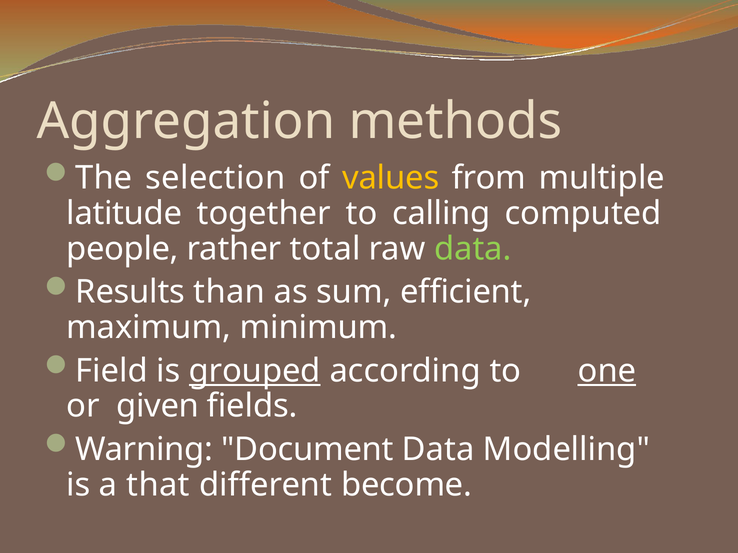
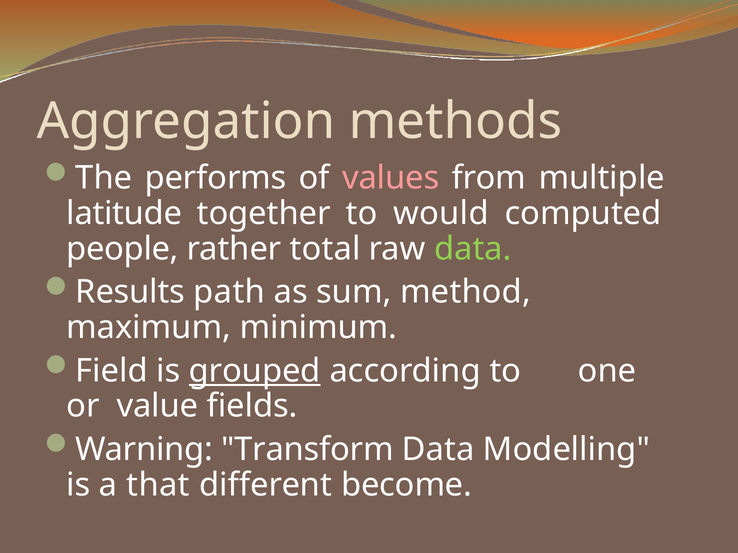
selection: selection -> performs (216, 178)
values colour: yellow -> pink (391, 178)
calling: calling -> would (441, 214)
than: than -> path (229, 292)
efficient: efficient -> method (466, 292)
one underline: present -> none (607, 371)
given: given -> value (157, 407)
Document: Document -> Transform (308, 450)
